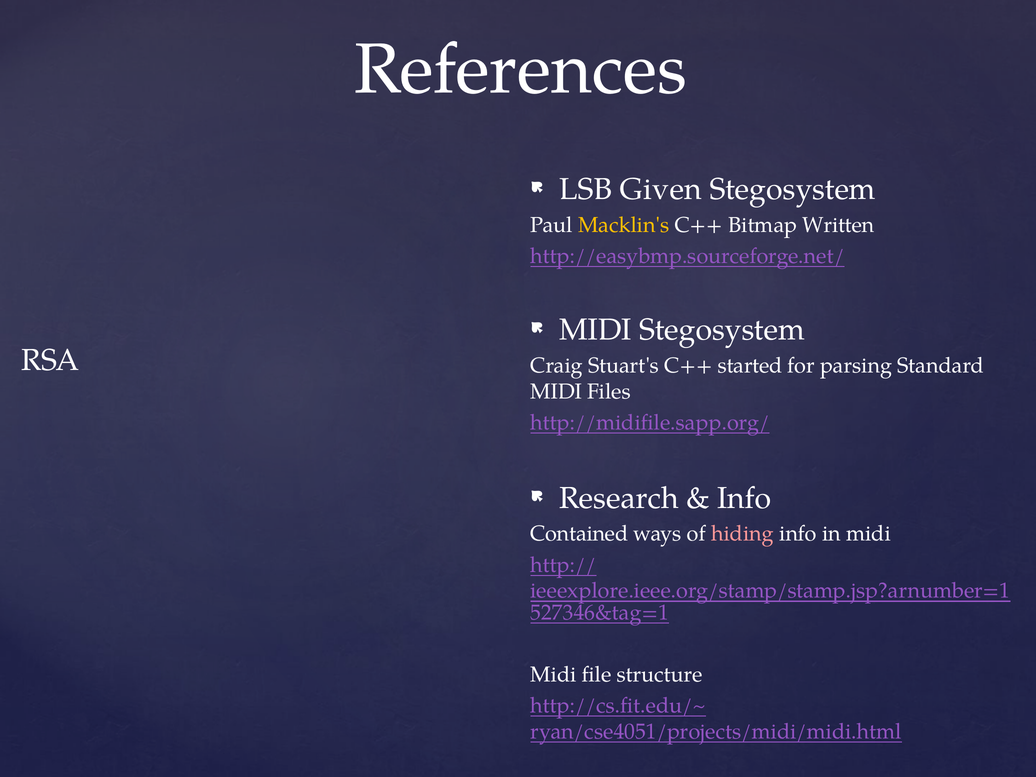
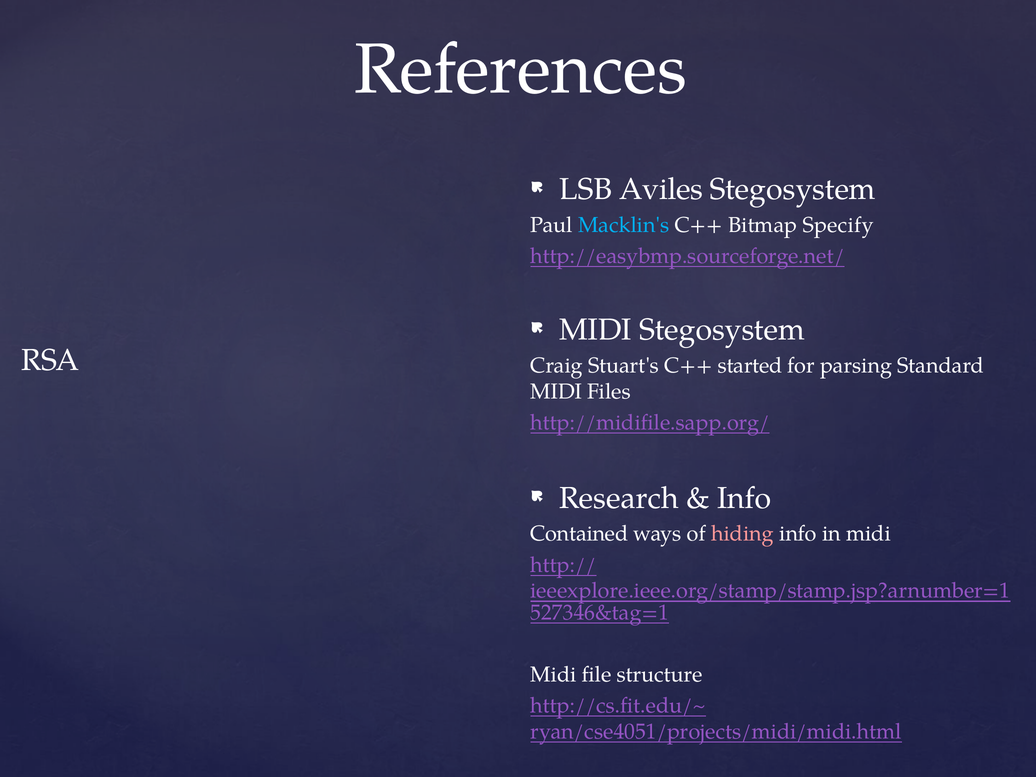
Given: Given -> Aviles (661, 189)
Macklin's colour: yellow -> light blue (624, 225)
Written: Written -> Specify (838, 225)
